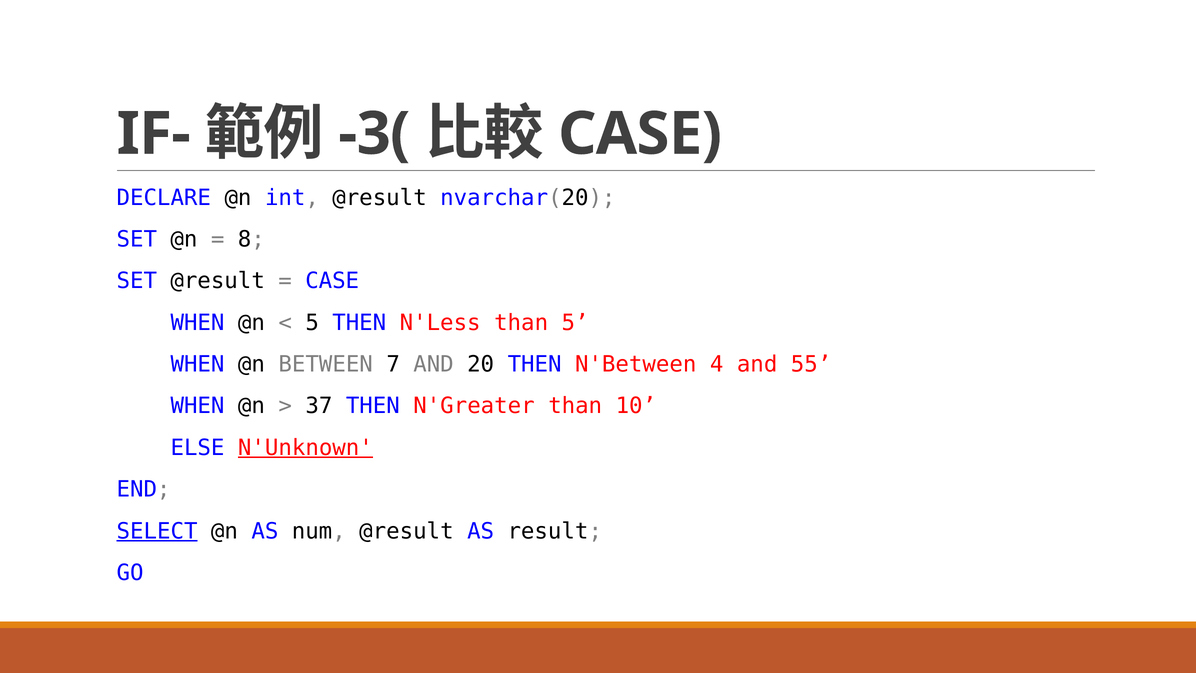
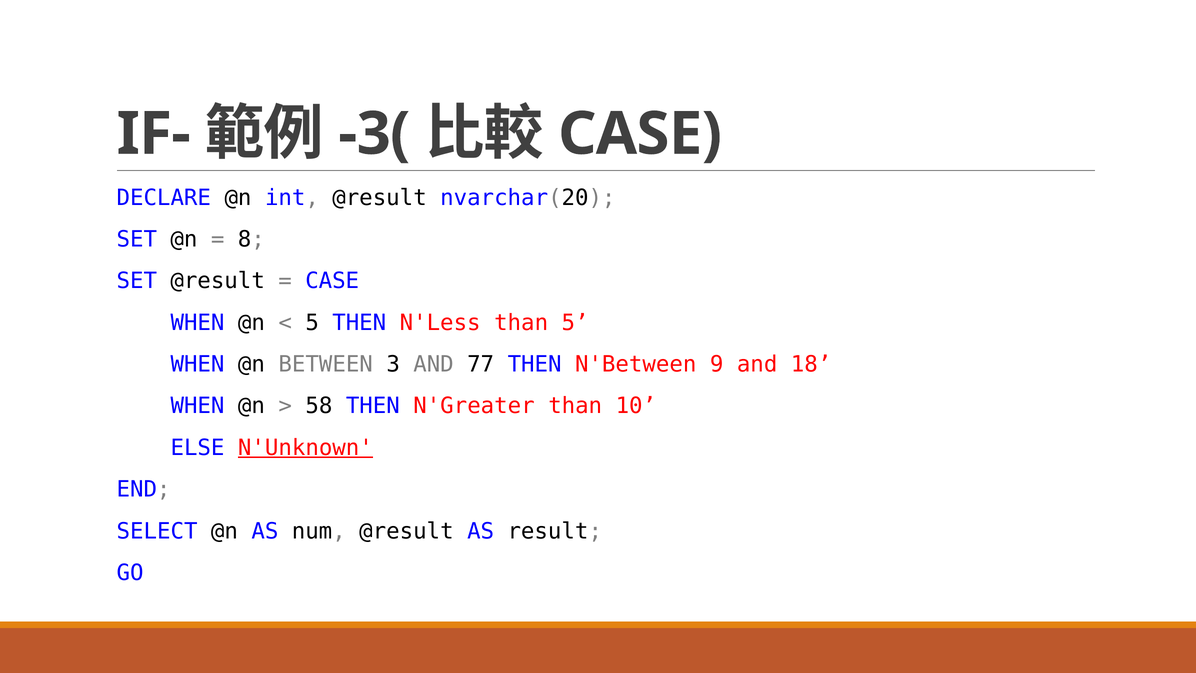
7: 7 -> 3 (393, 364)
20: 20 -> 77 (481, 364)
4: 4 -> 9 (717, 364)
55: 55 -> 18 (811, 364)
37: 37 -> 58 (319, 406)
SELECT underline: present -> none (157, 531)
